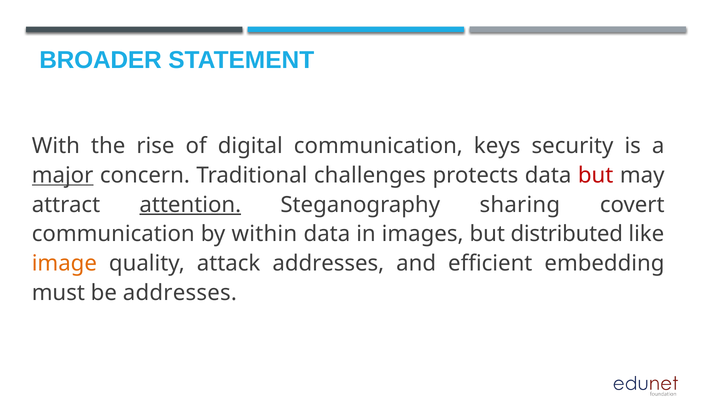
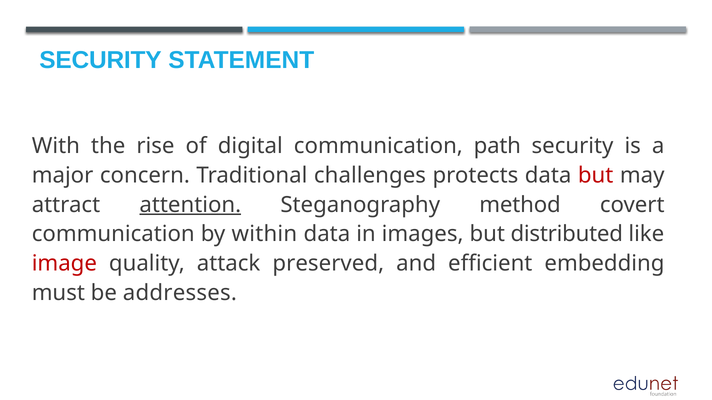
BROADER: BROADER -> SECURITY (100, 60)
keys: keys -> path (497, 146)
major underline: present -> none (63, 176)
sharing: sharing -> method (520, 205)
image colour: orange -> red (64, 264)
attack addresses: addresses -> preserved (328, 264)
